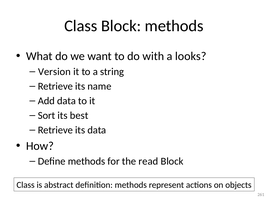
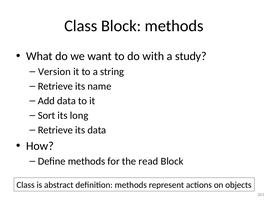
looks: looks -> study (191, 56)
best: best -> long (79, 115)
